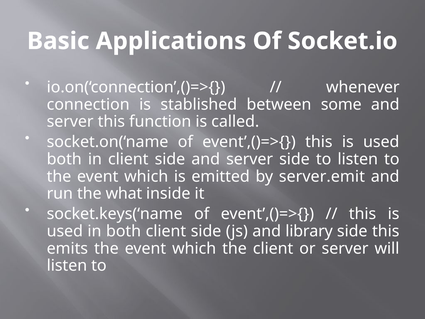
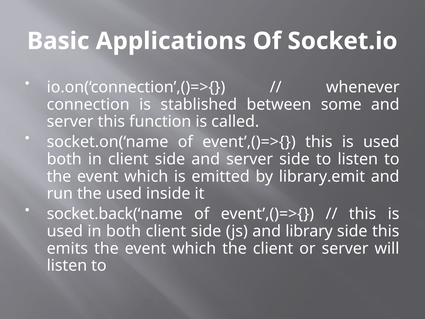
server.emit: server.emit -> library.emit (322, 176)
the what: what -> used (124, 194)
socket.keys(‘name: socket.keys(‘name -> socket.back(‘name (115, 214)
